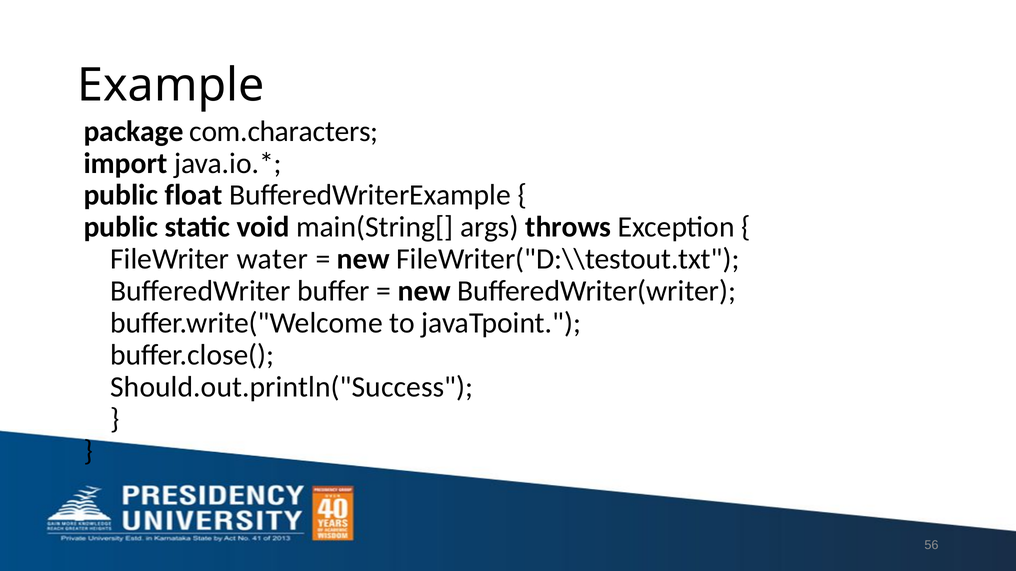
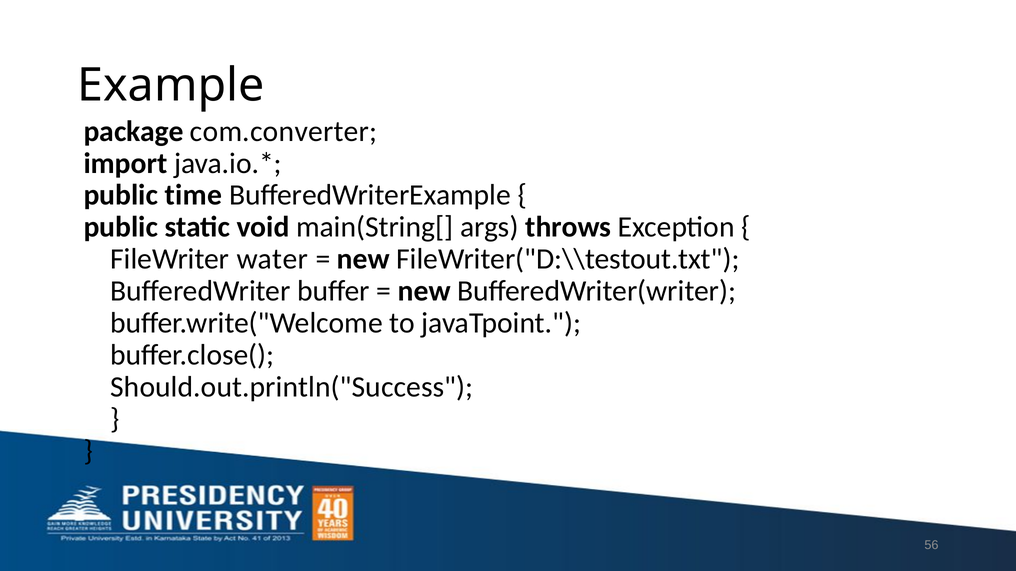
com.characters: com.characters -> com.converter (284, 131)
float: float -> time (193, 195)
